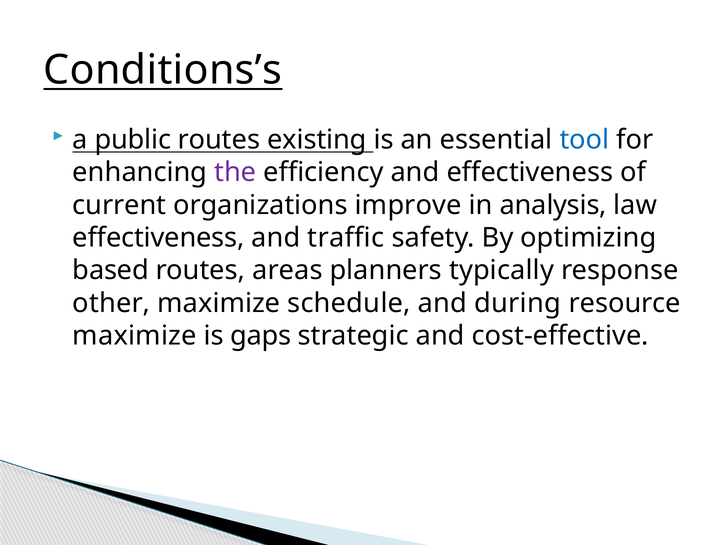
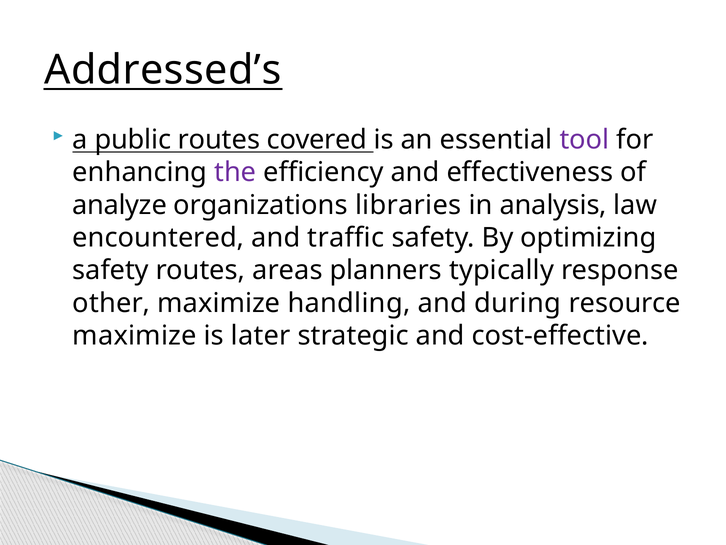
Conditions’s: Conditions’s -> Addressed’s (163, 70)
existing: existing -> covered (317, 139)
tool colour: blue -> purple (585, 139)
current: current -> analyze (119, 205)
improve: improve -> libraries (408, 205)
effectiveness: effectiveness -> encountered (158, 238)
based: based -> safety (111, 270)
schedule: schedule -> handling (349, 303)
gaps: gaps -> later (261, 336)
